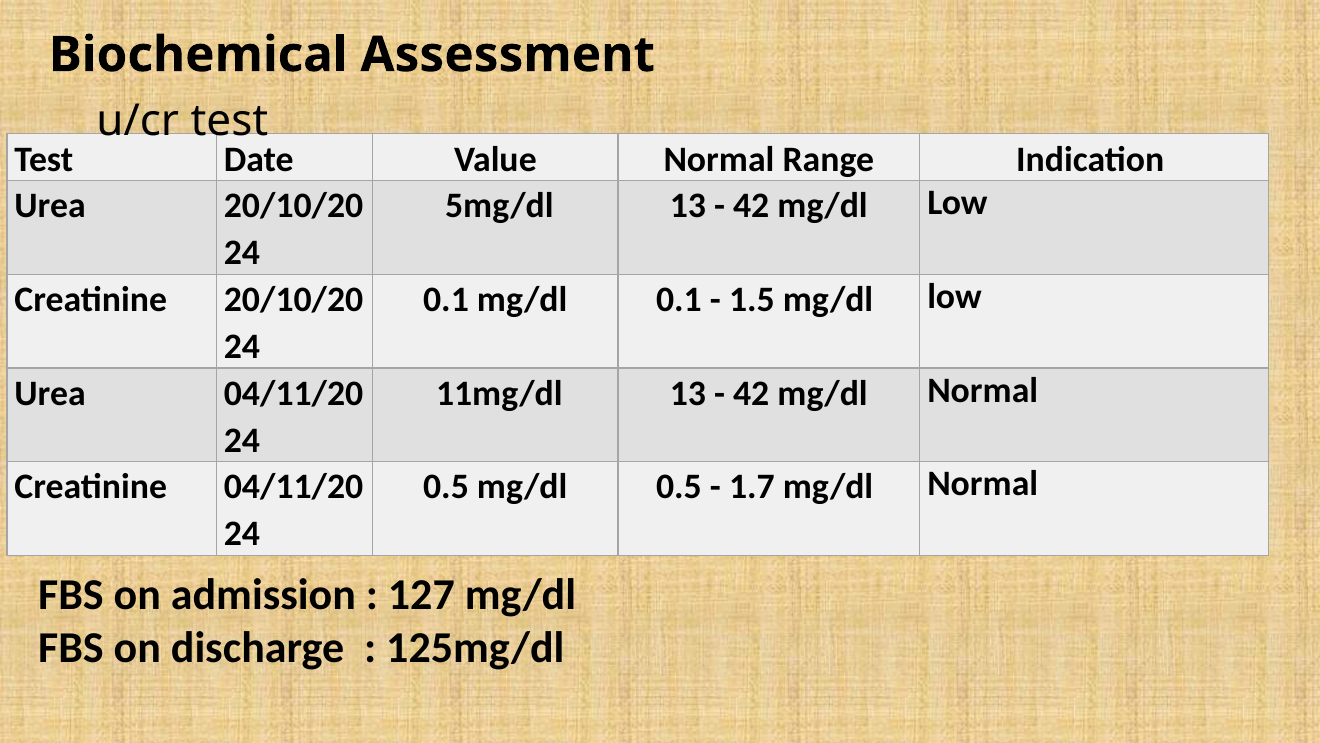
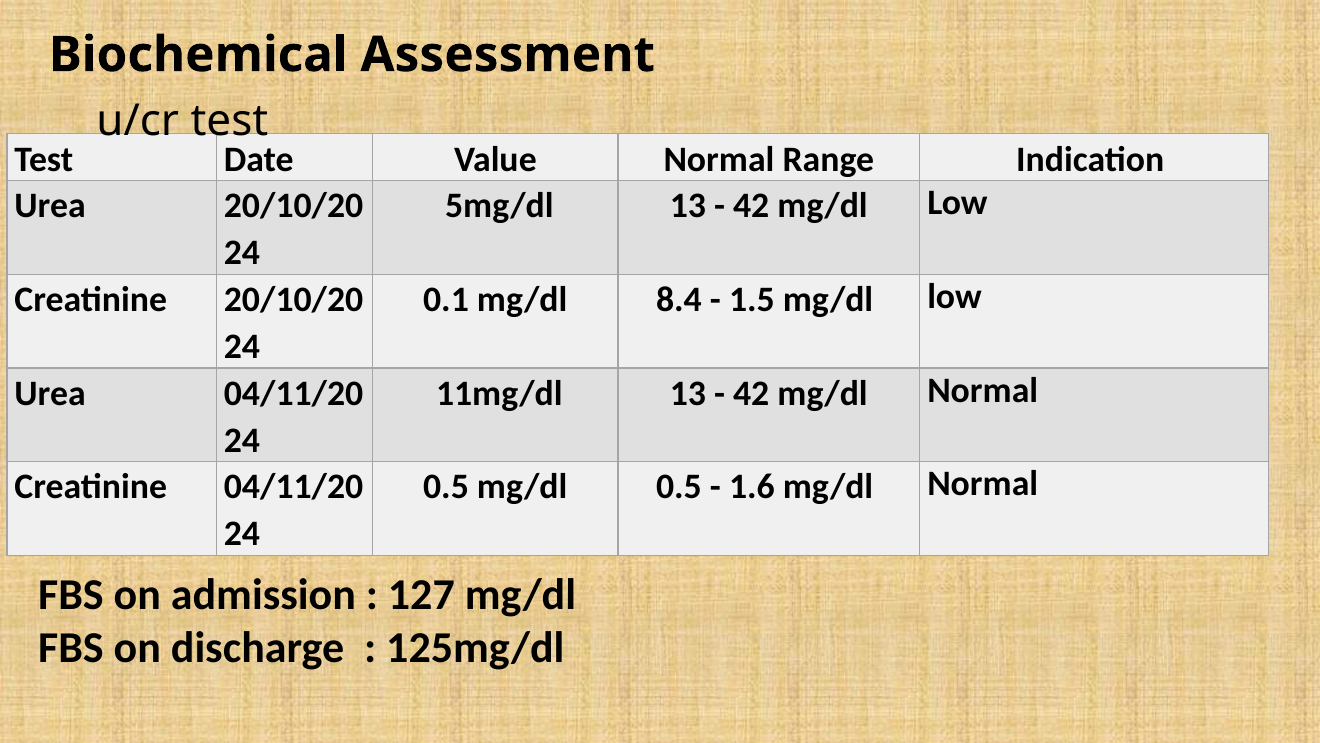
mg/dl 0.1: 0.1 -> 8.4 (679, 300)
1.7: 1.7 -> 1.6 (752, 487)
